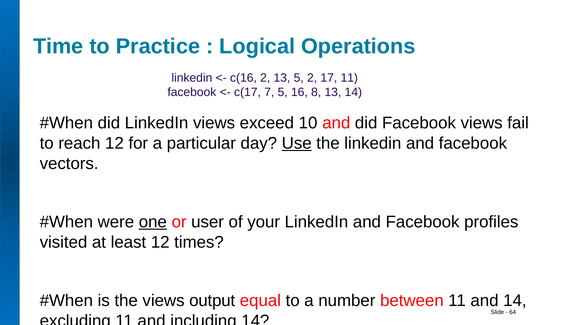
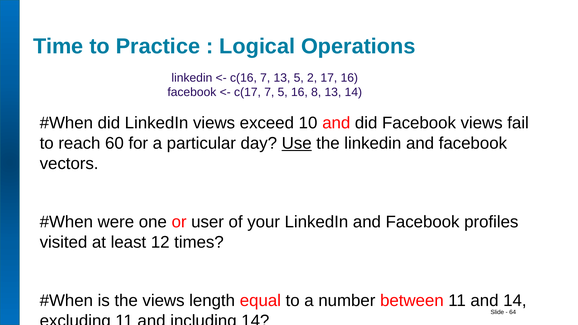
c(16 2: 2 -> 7 (265, 78)
17 11: 11 -> 16 (349, 78)
reach 12: 12 -> 60 (114, 143)
one underline: present -> none (153, 222)
output: output -> length (212, 301)
